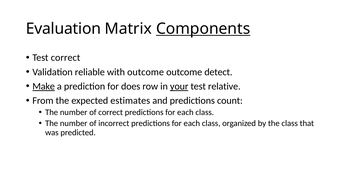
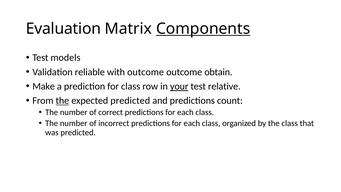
Test correct: correct -> models (66, 58)
detect: detect -> obtain (218, 72)
Make underline: present -> none (44, 86)
for does: does -> class (131, 86)
the underline: none -> present (62, 101)
expected estimates: estimates -> predicted (130, 101)
